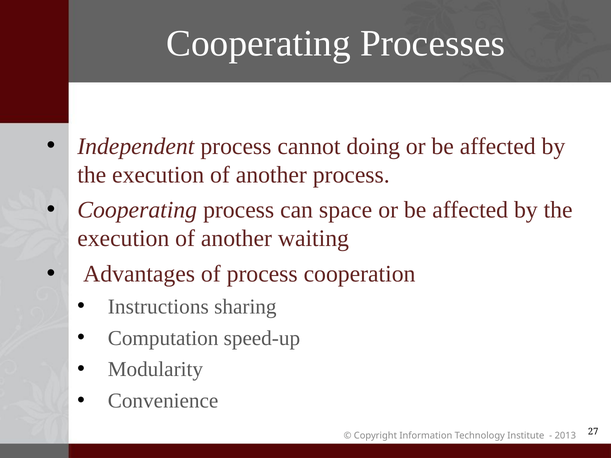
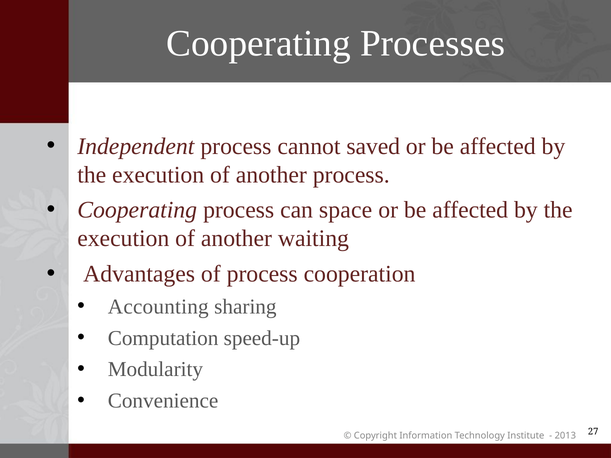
doing: doing -> saved (373, 146)
Instructions: Instructions -> Accounting (158, 307)
